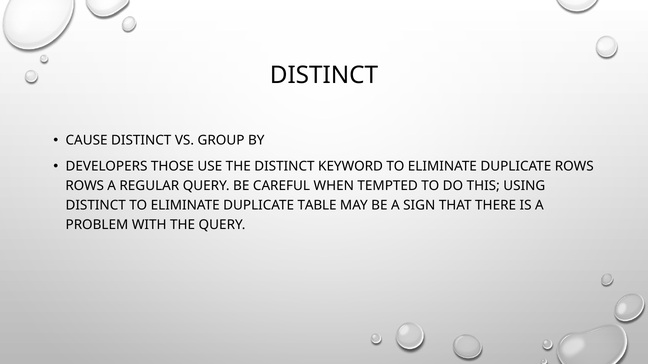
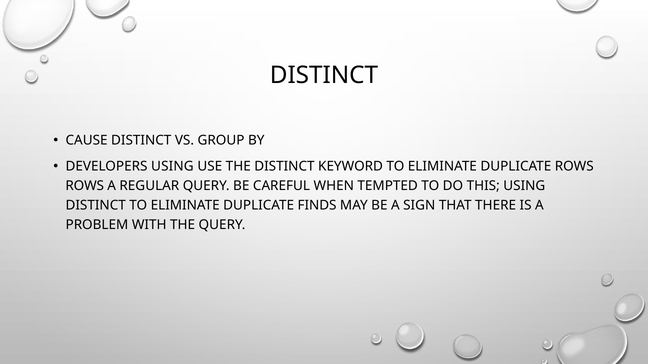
DEVELOPERS THOSE: THOSE -> USING (172, 167)
TABLE: TABLE -> FINDS (317, 206)
